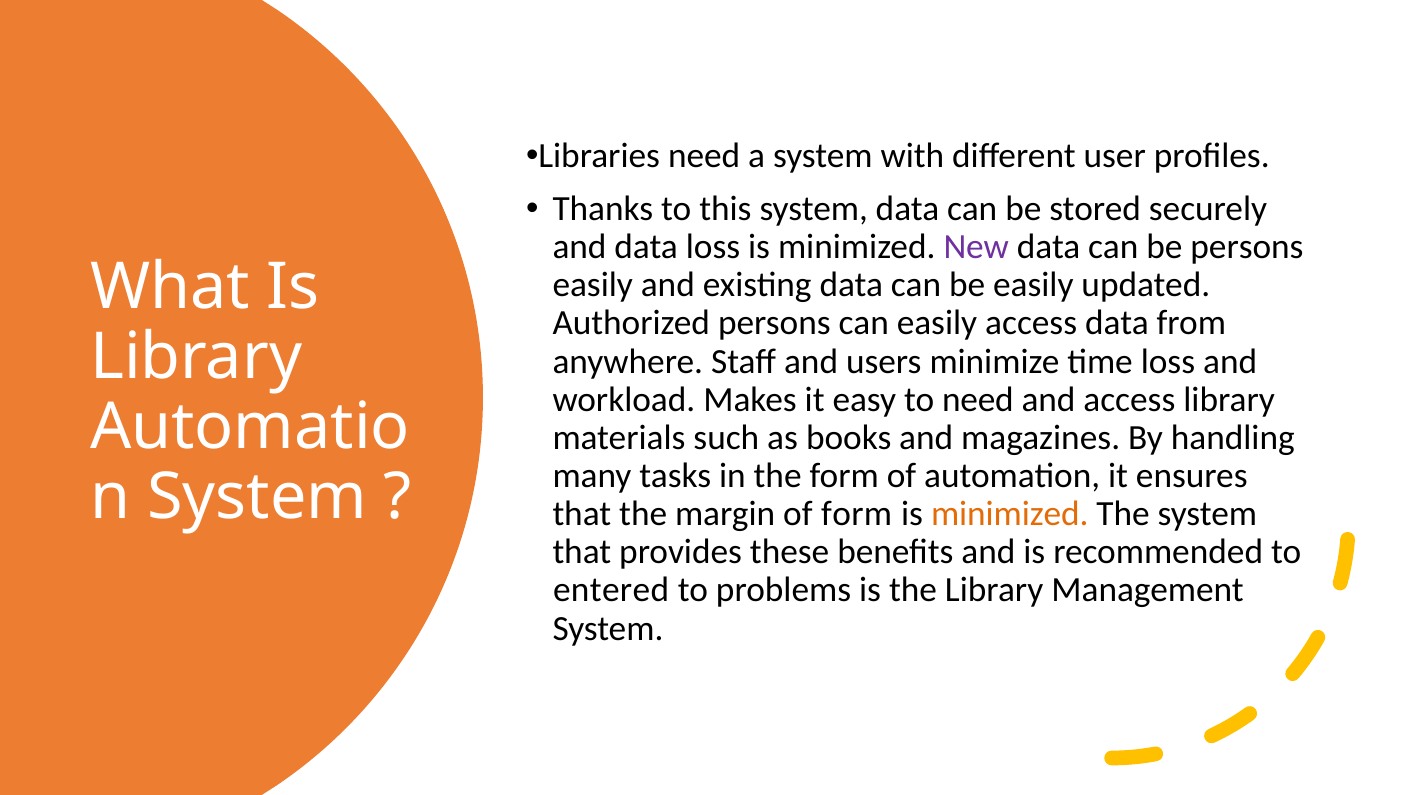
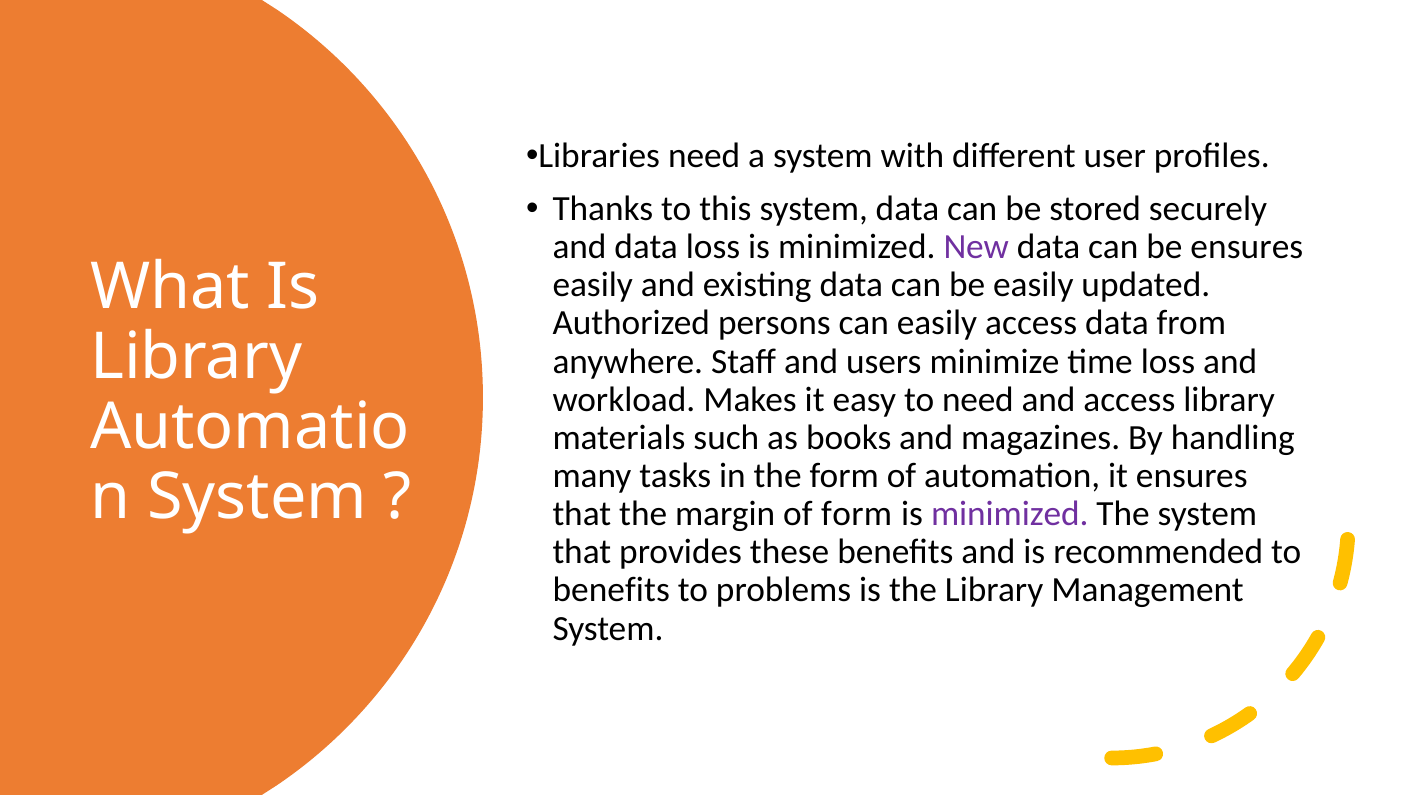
be persons: persons -> ensures (1247, 247)
minimized colour: orange -> purple (1010, 514)
entered: entered -> benefits (611, 590)
